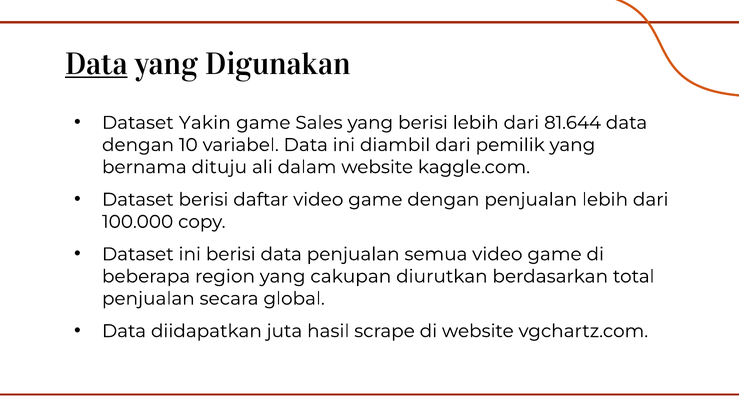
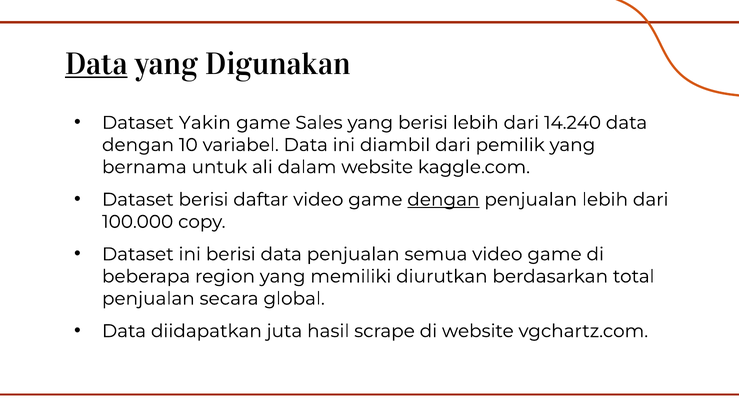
81.644: 81.644 -> 14.240 (573, 123)
dituju: dituju -> untuk (219, 167)
dengan underline: none -> present (443, 199)
cakupan: cakupan -> memiliki (351, 276)
